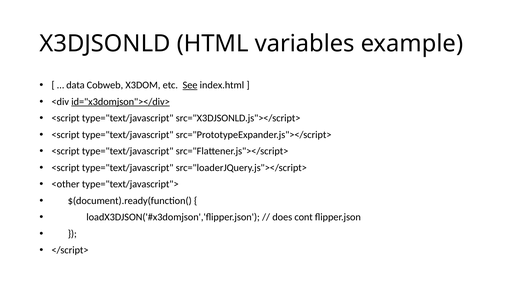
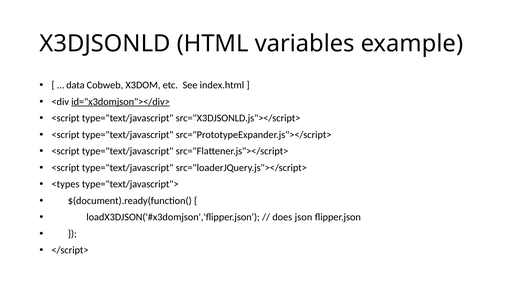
See underline: present -> none (190, 85)
<other: <other -> <types (66, 184)
cont: cont -> json (303, 217)
